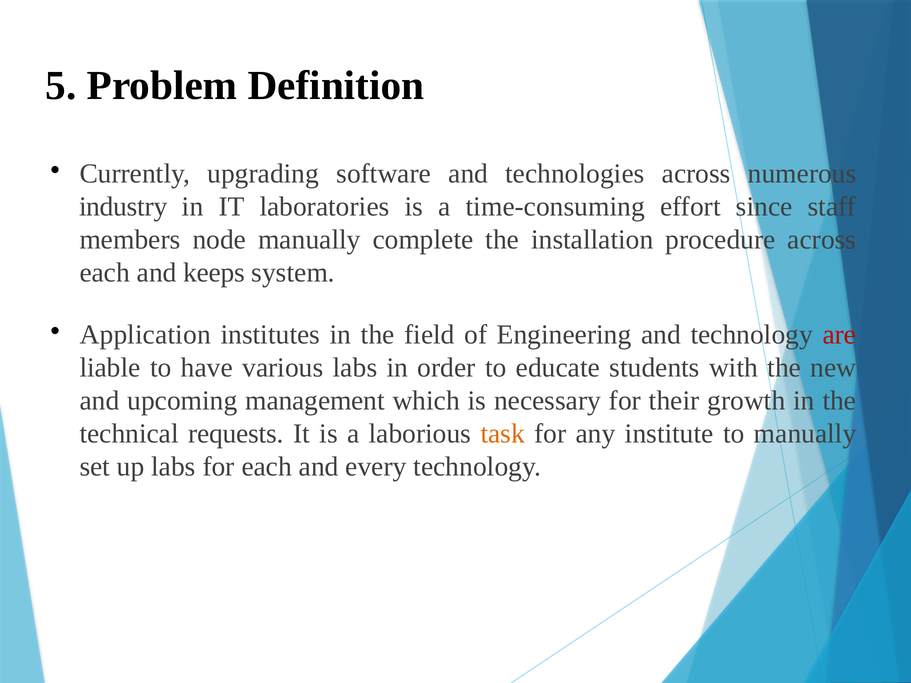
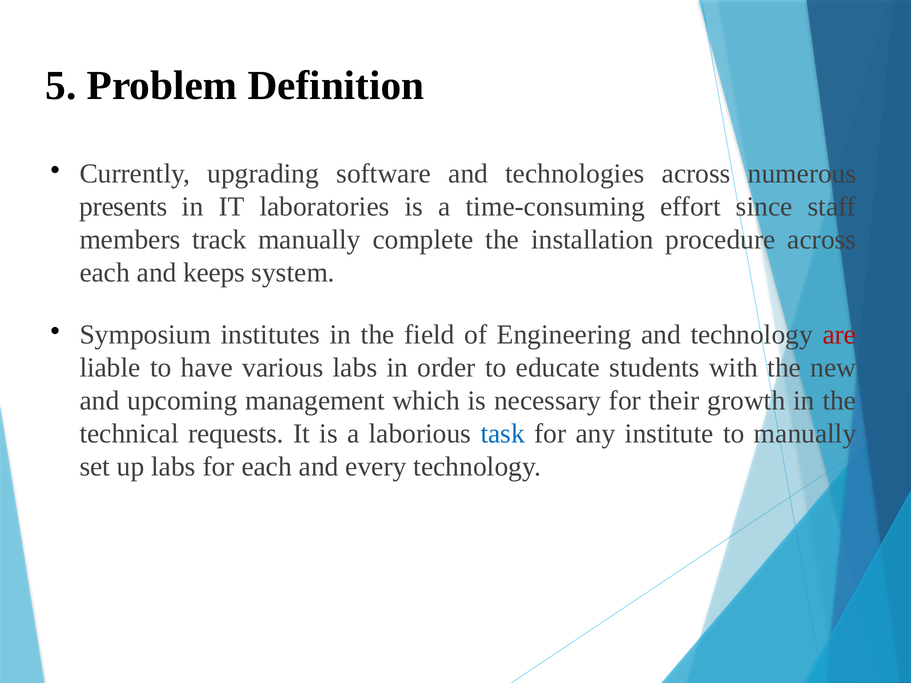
industry: industry -> presents (123, 207)
node: node -> track (219, 240)
Application: Application -> Symposium (145, 335)
task colour: orange -> blue (503, 434)
